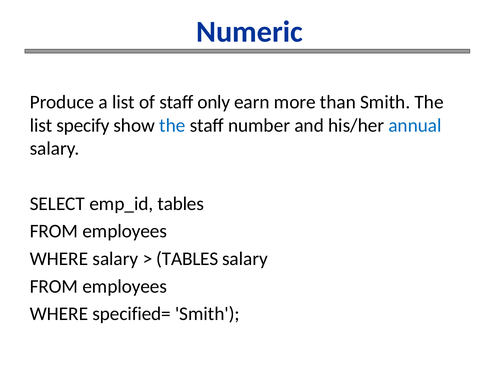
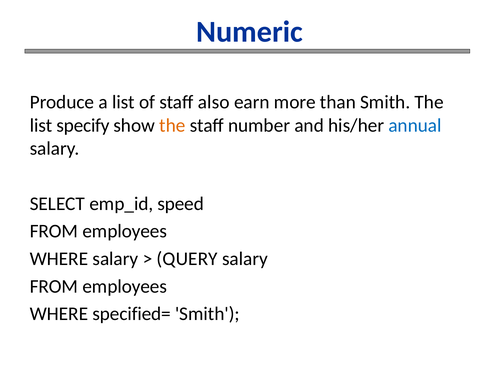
only: only -> also (214, 102)
the colour: blue -> orange (172, 125)
emp_id tables: tables -> speed (181, 204)
TABLES: TABLES -> QUERY (187, 259)
